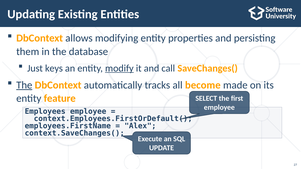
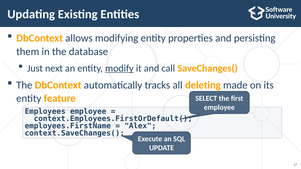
keys: keys -> next (54, 68)
The underline: present -> none (24, 85)
become: become -> deleting (203, 85)
